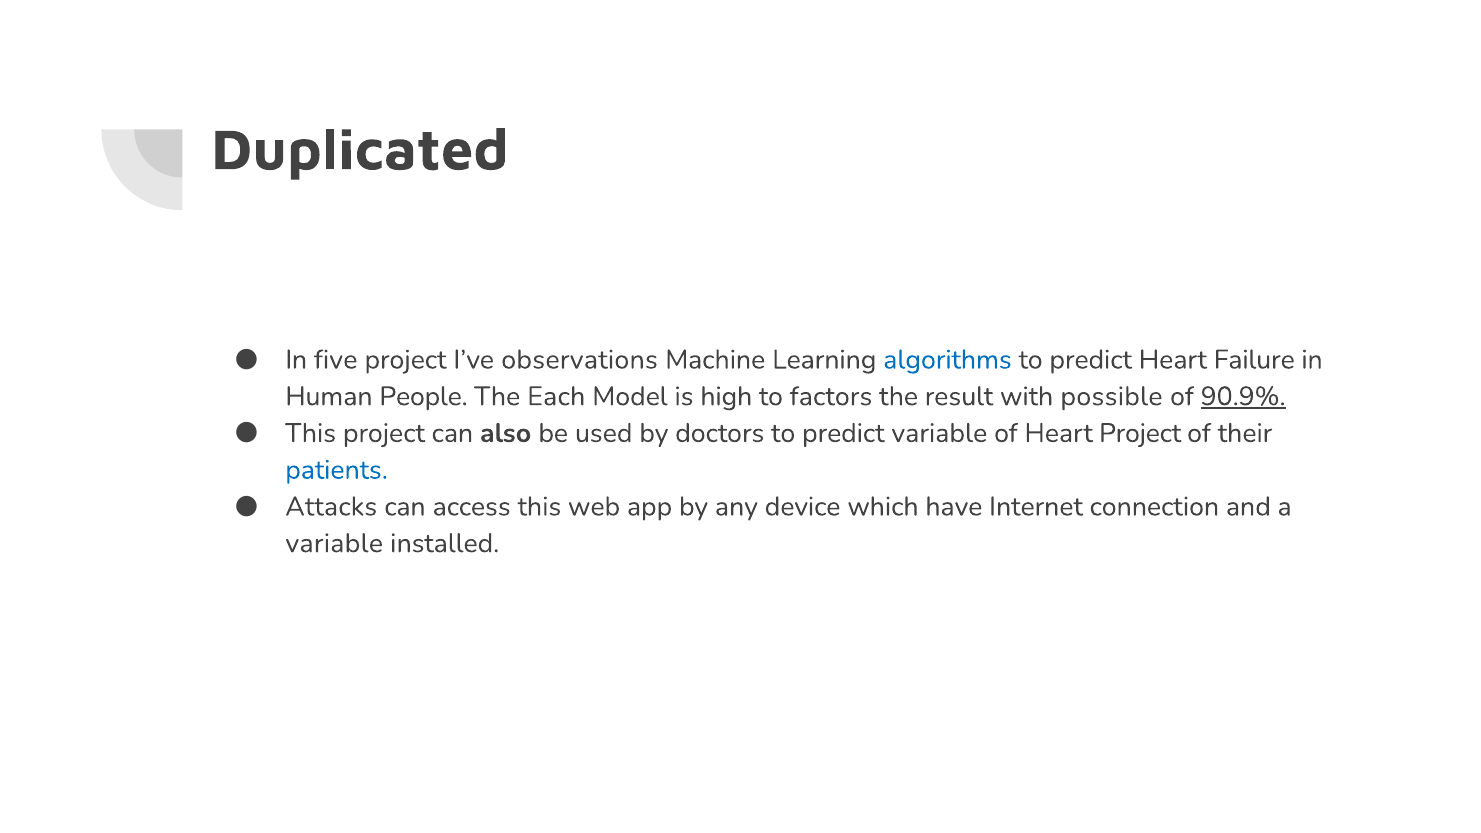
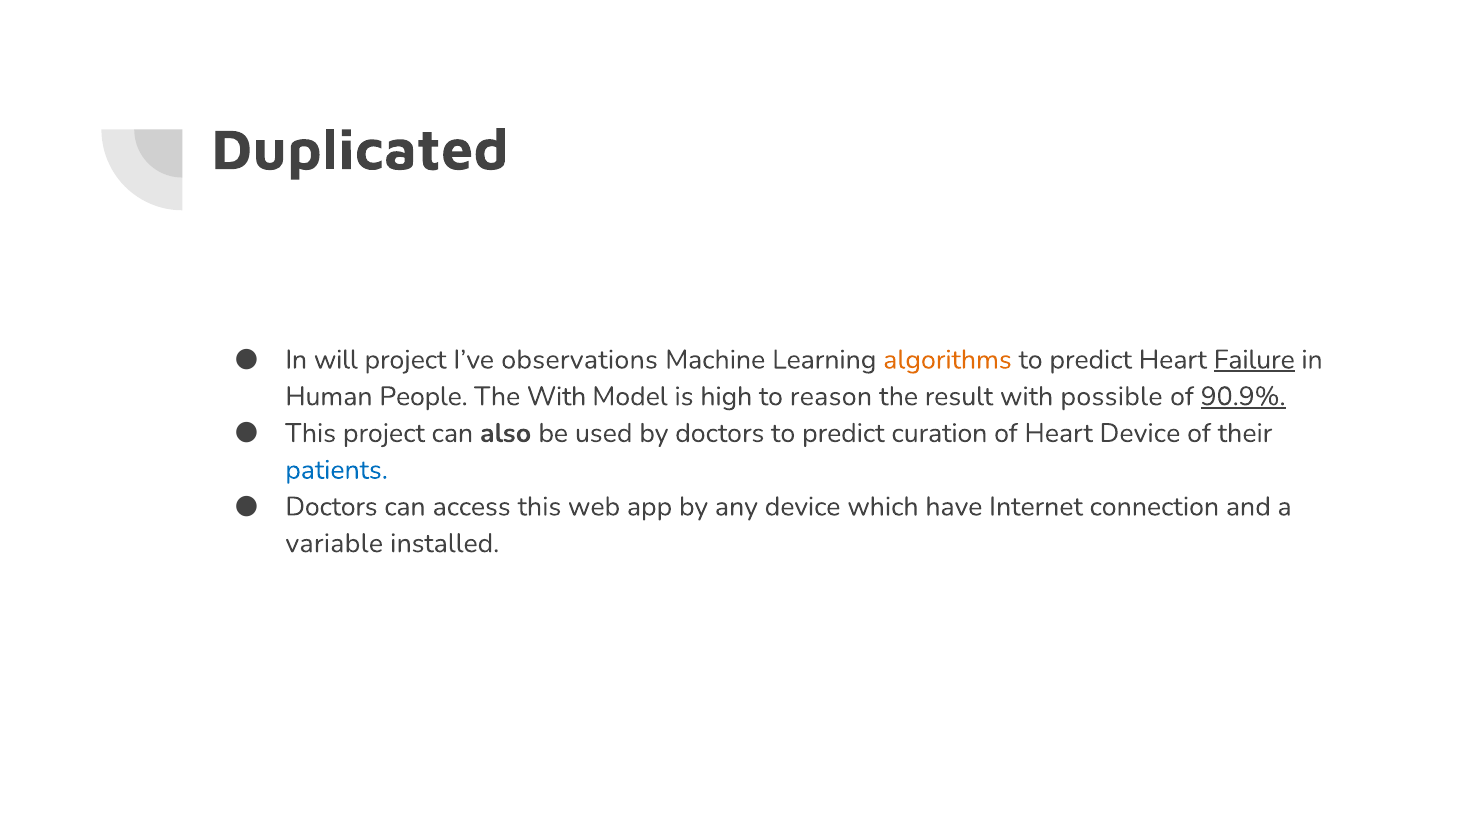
five: five -> will (336, 360)
algorithms colour: blue -> orange (948, 360)
Failure underline: none -> present (1254, 360)
The Each: Each -> With (557, 396)
factors: factors -> reason (831, 396)
predict variable: variable -> curation (939, 433)
Heart Project: Project -> Device (1140, 433)
Attacks: Attacks -> Doctors (331, 507)
